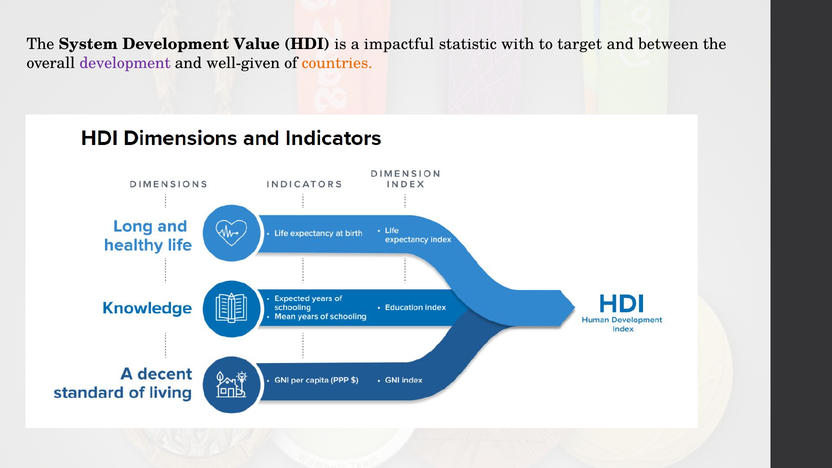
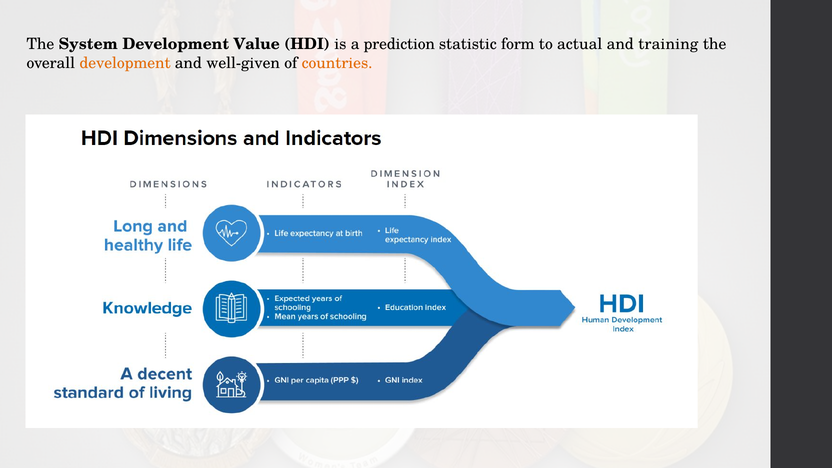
impactful: impactful -> prediction (399, 44)
with: with -> form (518, 44)
target: target -> actual (580, 44)
between: between -> training (668, 44)
development colour: purple -> orange (125, 63)
